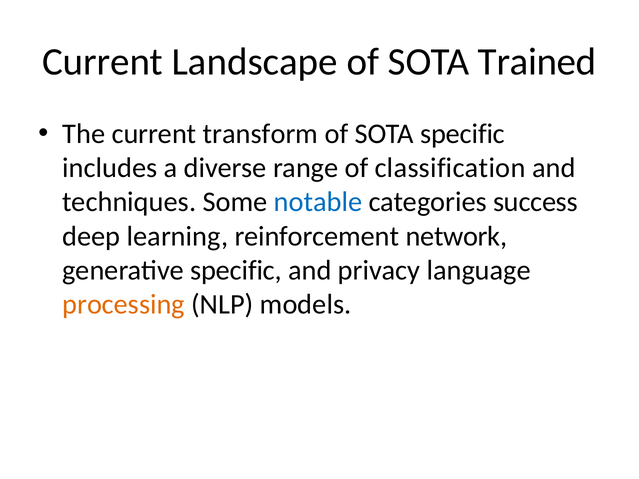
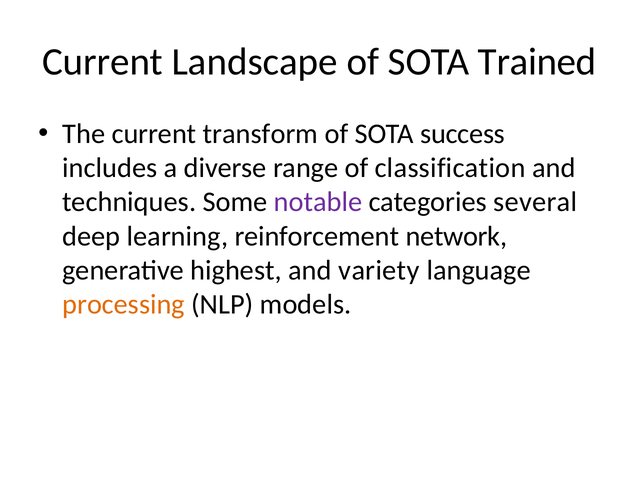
SOTA specific: specific -> success (463, 134)
notable colour: blue -> purple (318, 202)
success: success -> several (535, 202)
generative specific: specific -> highest (236, 270)
privacy: privacy -> variety (379, 270)
